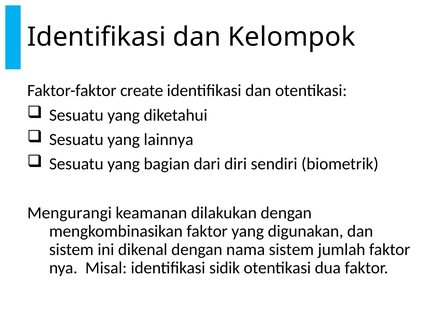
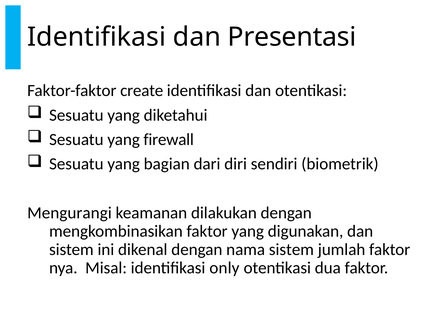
Kelompok: Kelompok -> Presentasi (292, 37)
lainnya: lainnya -> firewall (169, 140)
sidik: sidik -> only (224, 268)
